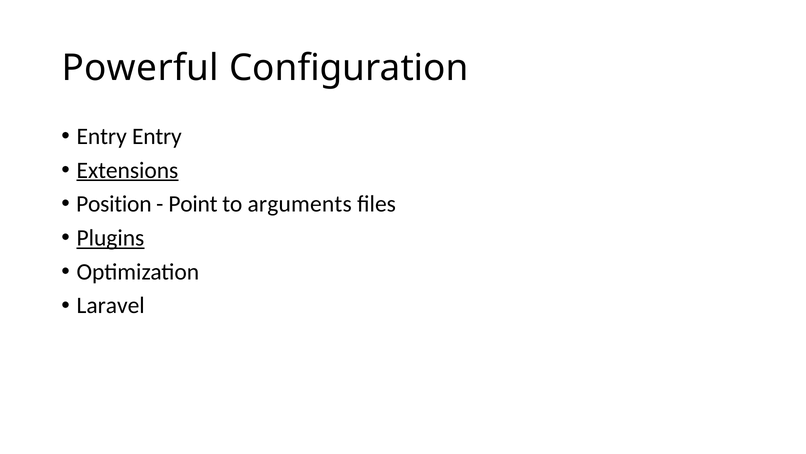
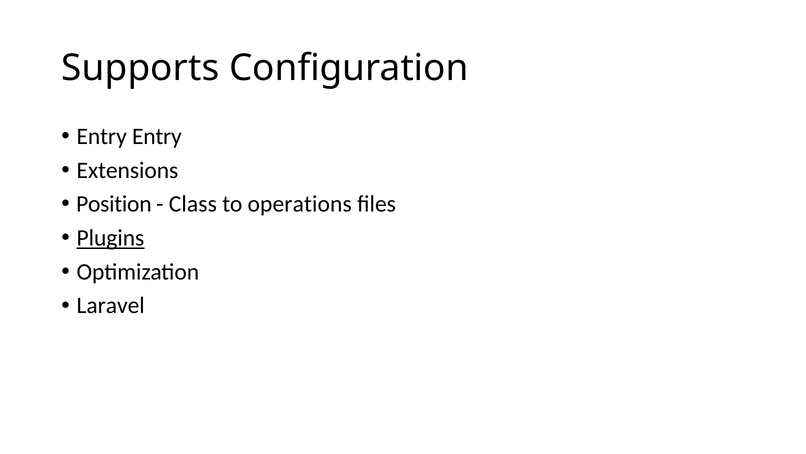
Powerful: Powerful -> Supports (140, 68)
Extensions underline: present -> none (127, 170)
Point: Point -> Class (193, 204)
arguments: arguments -> operations (300, 204)
